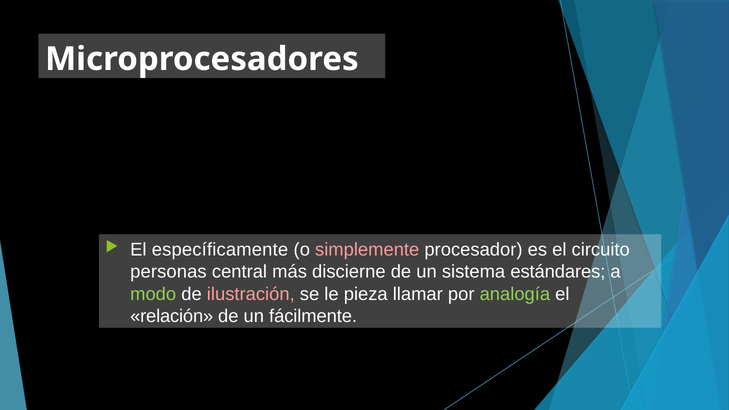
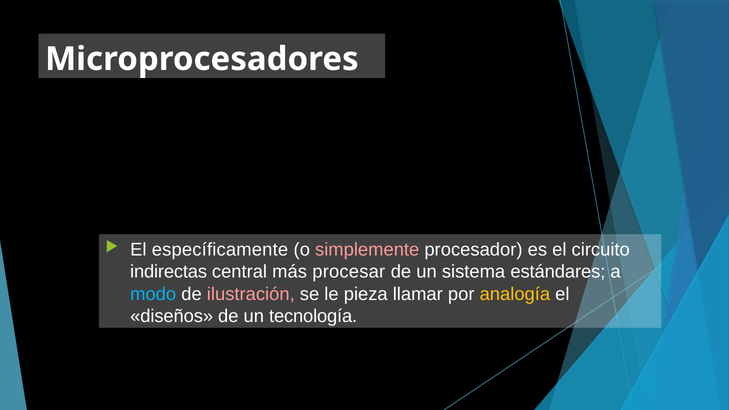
personas: personas -> indirectas (169, 272)
discierne: discierne -> procesar (349, 272)
modo colour: light green -> light blue (153, 294)
analogía colour: light green -> yellow (515, 294)
relación: relación -> diseños (172, 316)
fácilmente: fácilmente -> tecnología (313, 316)
